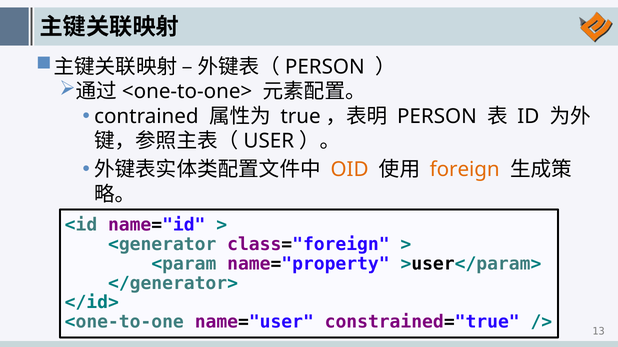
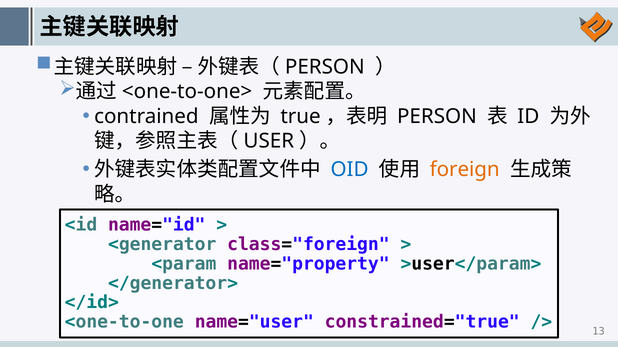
OID colour: orange -> blue (350, 170)
